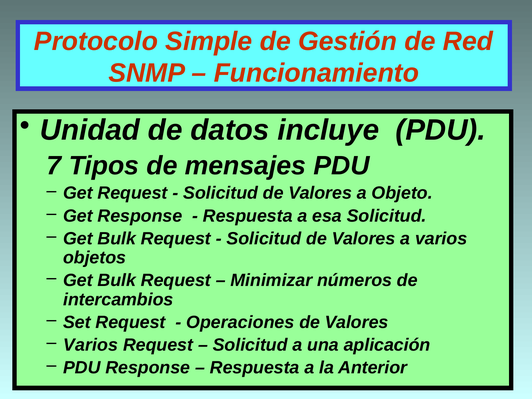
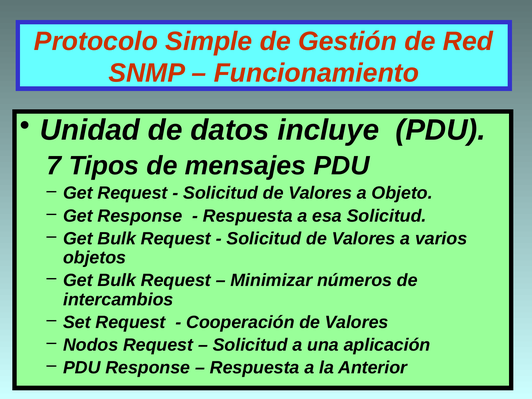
Operaciones: Operaciones -> Cooperación (240, 322)
Varios: Varios -> Nodos (91, 345)
